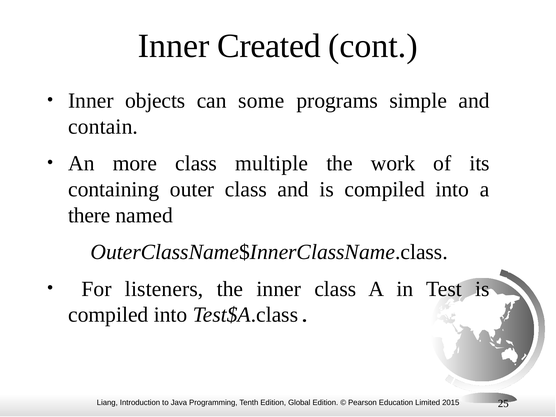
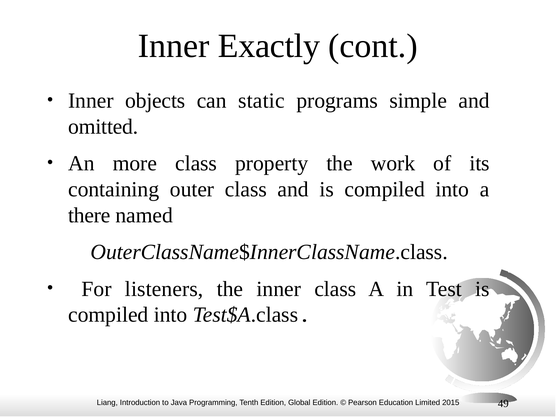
Created: Created -> Exactly (269, 46)
some: some -> static (261, 101)
contain: contain -> omitted (103, 127)
multiple: multiple -> property (272, 163)
25: 25 -> 49 (503, 404)
